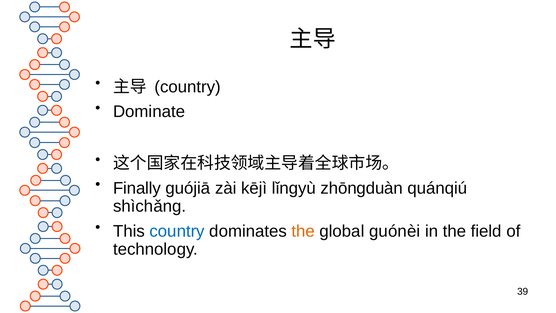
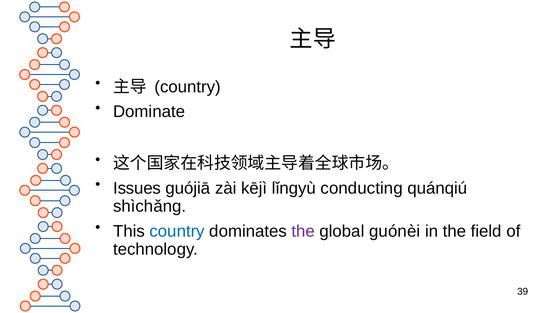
Finally: Finally -> Issues (137, 188)
zhōngduàn: zhōngduàn -> conducting (362, 188)
the colour: orange -> purple (303, 231)
